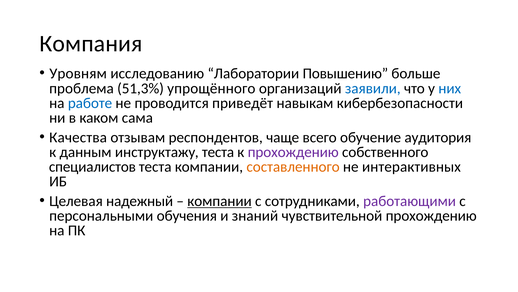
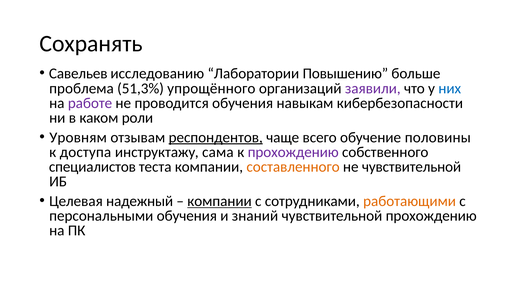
Компания: Компания -> Сохранять (91, 44)
Уровням: Уровням -> Савельев (78, 73)
заявили colour: blue -> purple (373, 88)
работе colour: blue -> purple (90, 103)
проводится приведёт: приведёт -> обучения (243, 103)
сама: сама -> роли (137, 118)
Качества: Качества -> Уровням (78, 137)
респондентов underline: none -> present (216, 137)
аудитория: аудитория -> половины (438, 137)
данным: данным -> доступа (85, 152)
инструктажу теста: теста -> сама (218, 152)
не интерактивных: интерактивных -> чувствительной (412, 167)
работающими colour: purple -> orange (410, 201)
